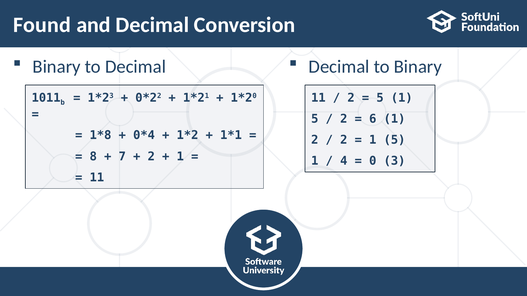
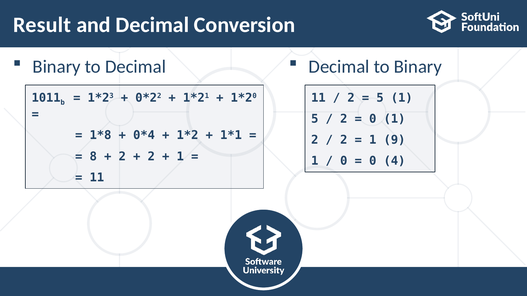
Found: Found -> Result (42, 25)
6: 6 -> 0 (373, 119)
5: 5 -> 9 (395, 140)
7: 7 -> 2 (122, 157)
4: 4 -> 0 (344, 161)
3: 3 -> 4 (395, 161)
